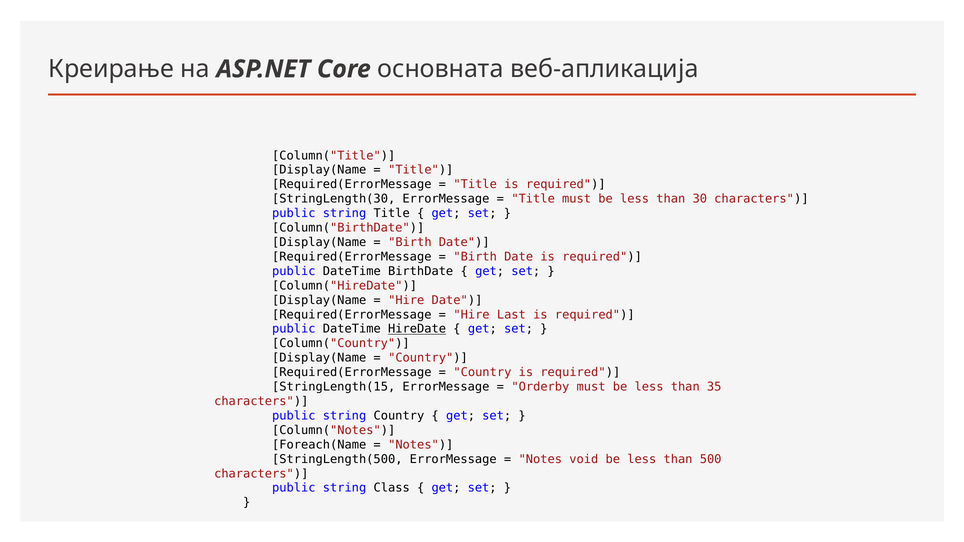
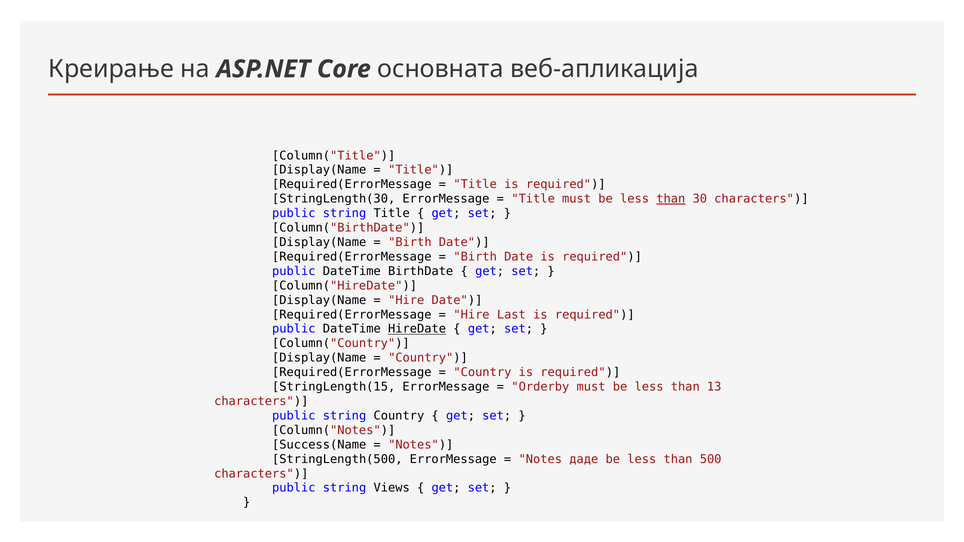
than underline: none -> present (671, 199)
35: 35 -> 13 (714, 387)
Foreach(Name: Foreach(Name -> Success(Name (319, 445)
void: void -> даде (584, 459)
Class: Class -> Views (392, 488)
